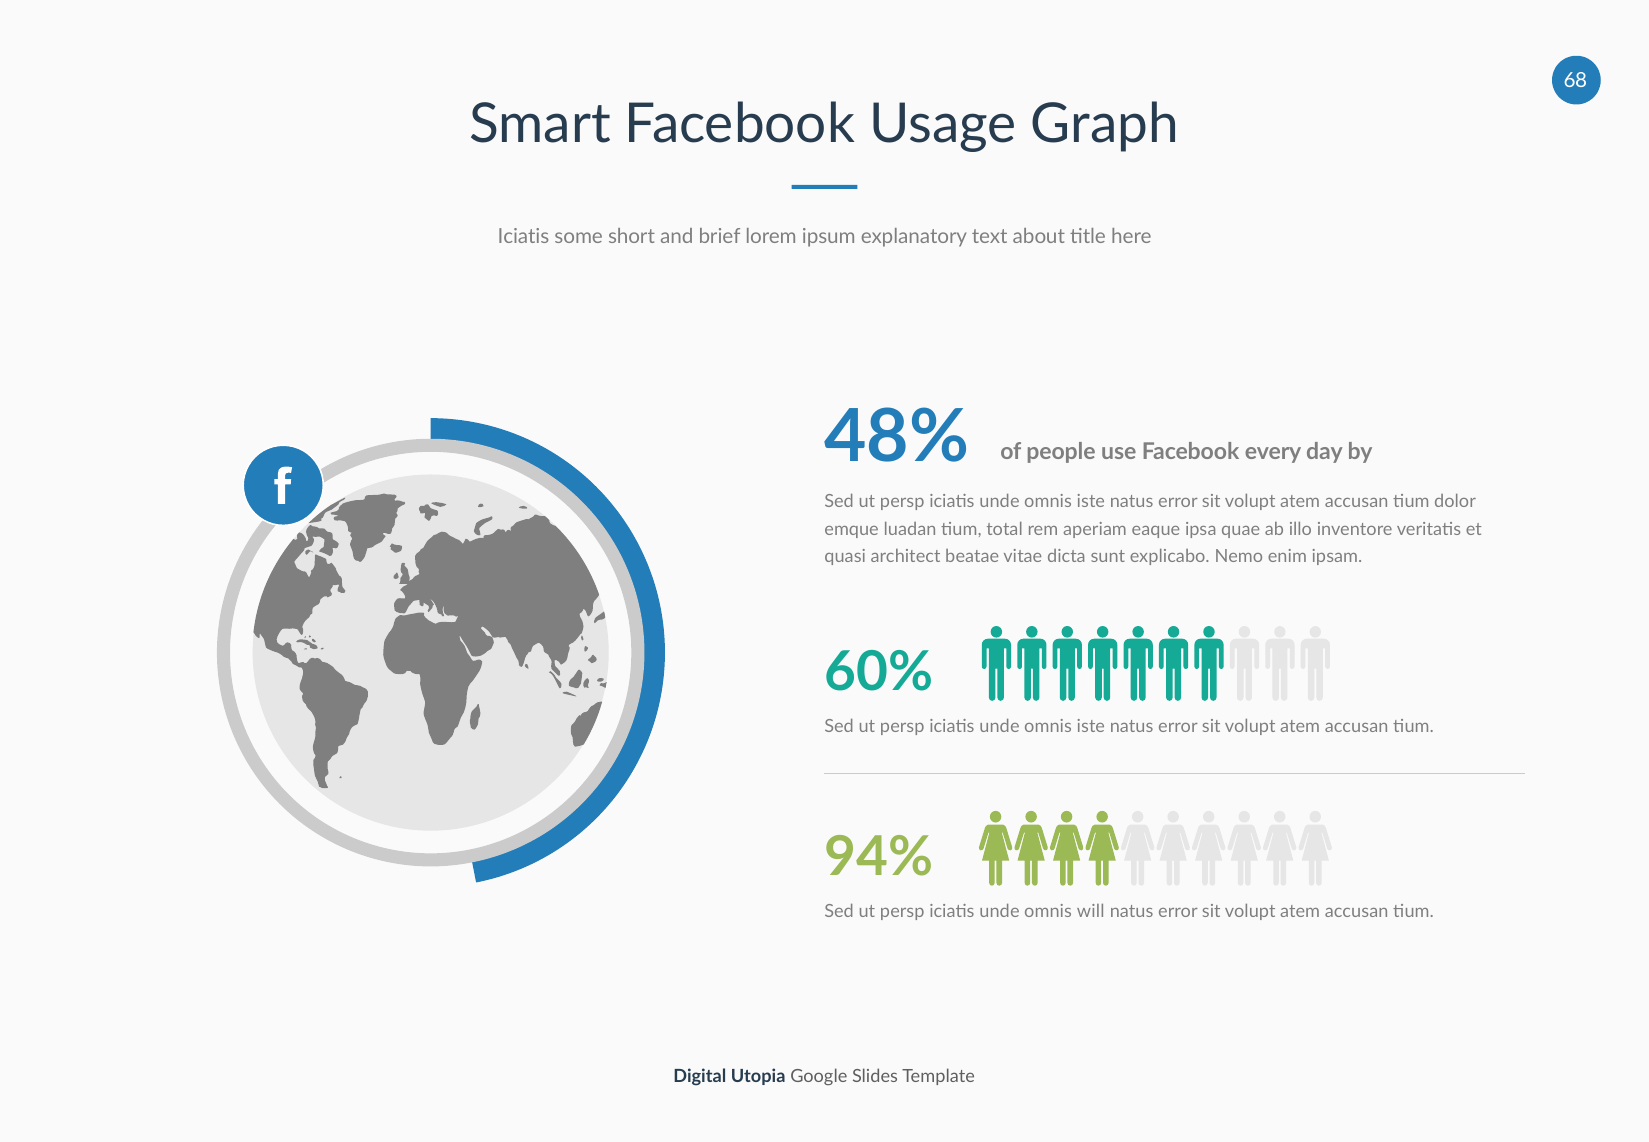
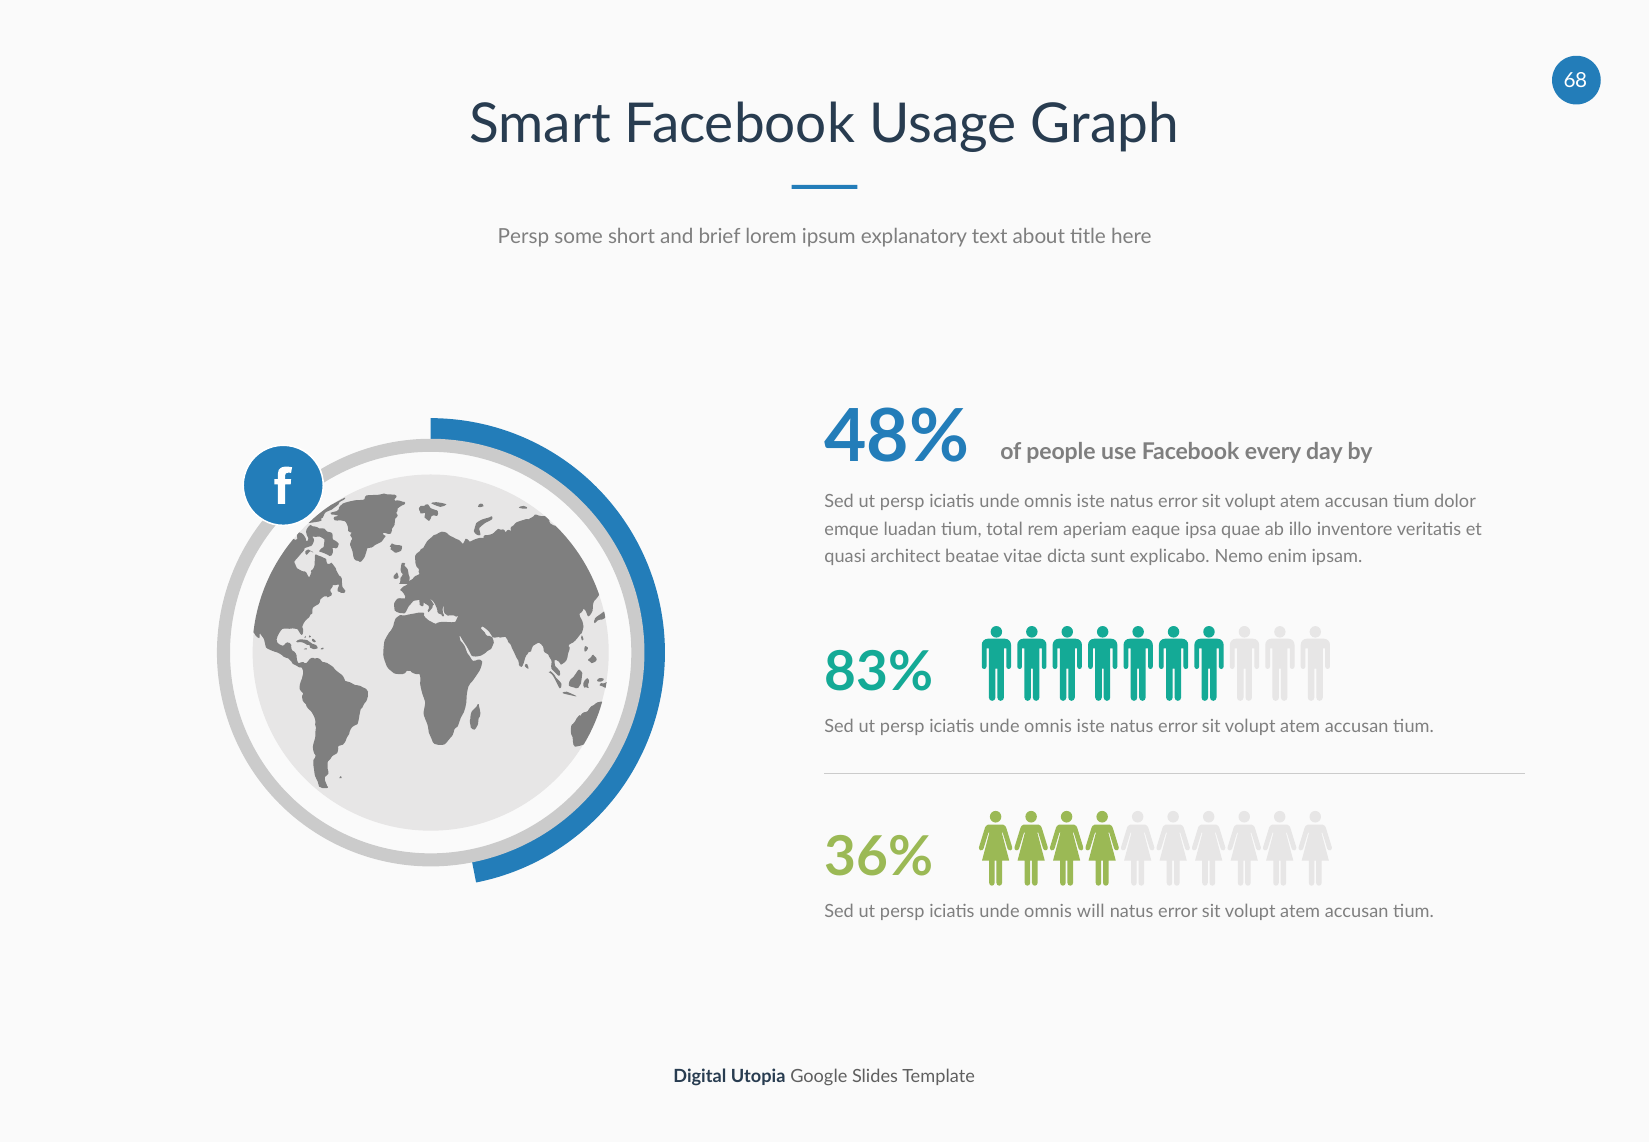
Iciatis: Iciatis -> Persp (523, 237)
60%: 60% -> 83% (879, 672)
94%: 94% -> 36% (879, 857)
